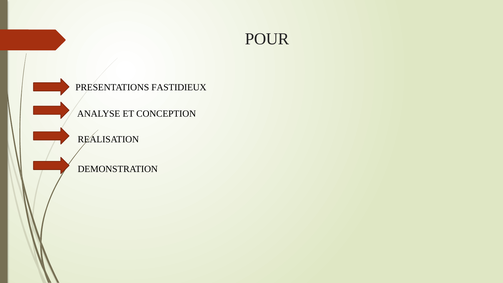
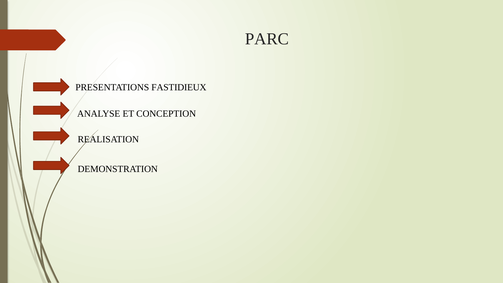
POUR: POUR -> PARC (267, 39)
